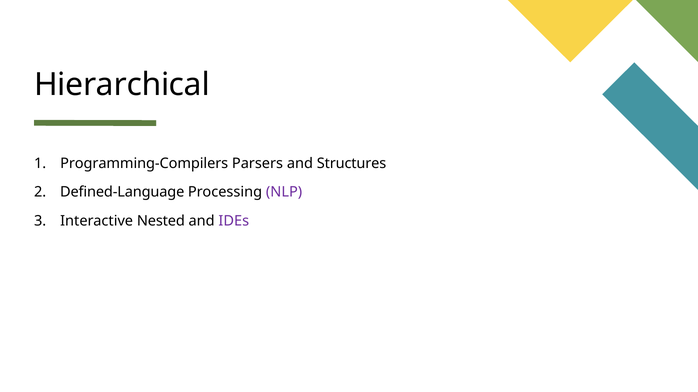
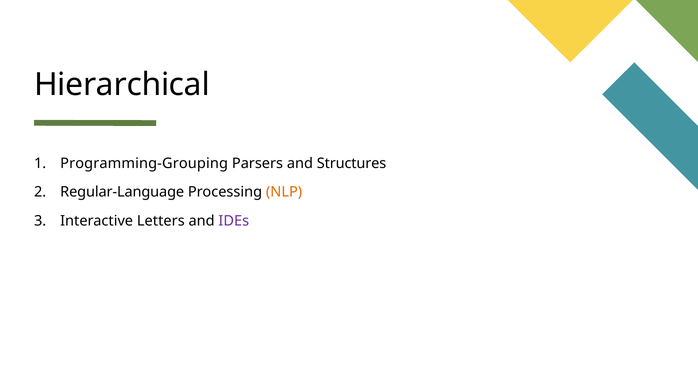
Programming‑Compilers: Programming‑Compilers -> Programming‑Grouping (144, 164)
Defined‑Language: Defined‑Language -> Regular‑Language (122, 192)
NLP colour: purple -> orange (284, 192)
Nested: Nested -> Letters (161, 221)
